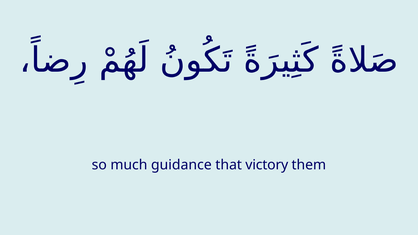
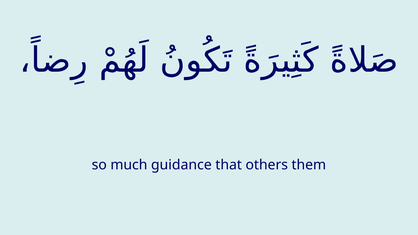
victory: victory -> others (267, 165)
